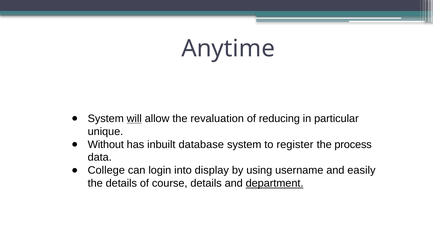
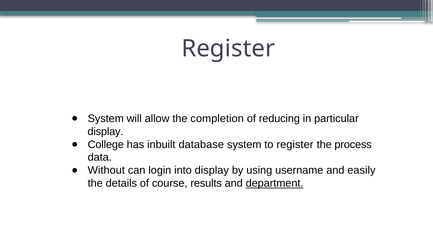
Anytime: Anytime -> Register (228, 49)
will underline: present -> none (134, 119)
revaluation: revaluation -> completion (217, 119)
unique: unique -> display (106, 132)
Without: Without -> College (106, 145)
College: College -> Without (106, 171)
course details: details -> results (206, 184)
